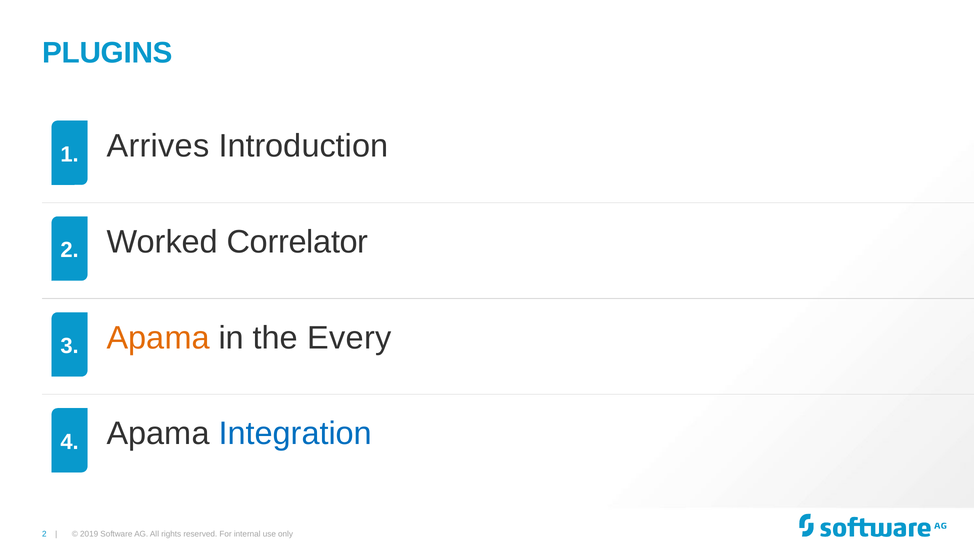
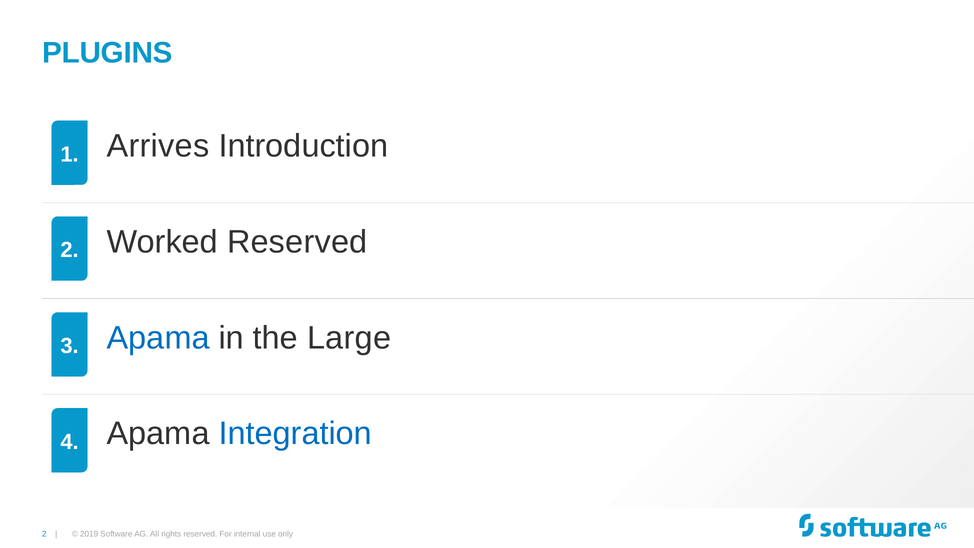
Worked Correlator: Correlator -> Reserved (297, 242)
Apama colour: orange -> blue (158, 338)
Every: Every -> Large (349, 338)
